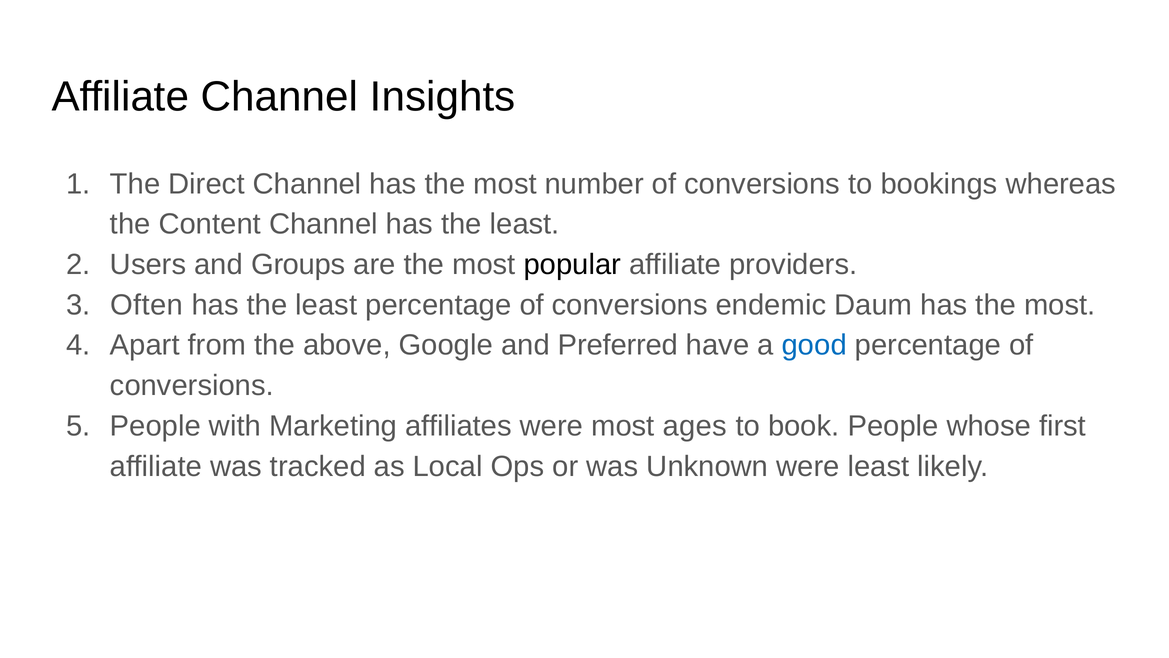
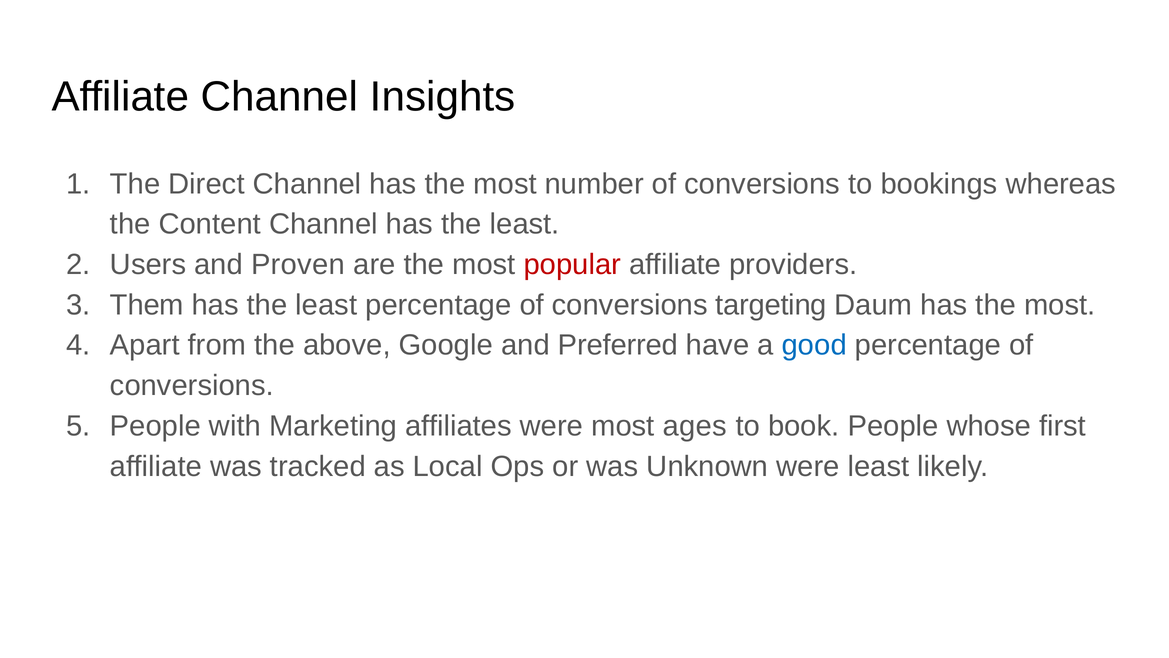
Groups: Groups -> Proven (298, 264)
popular colour: black -> red (572, 264)
Often: Often -> Them (147, 305)
endemic: endemic -> targeting (771, 305)
